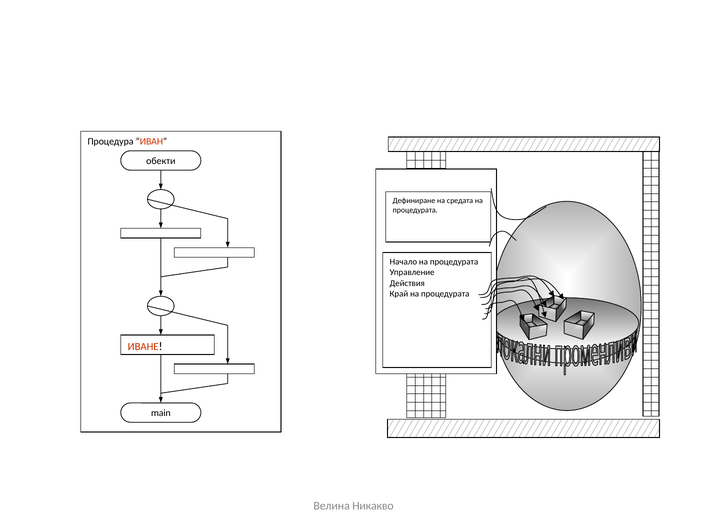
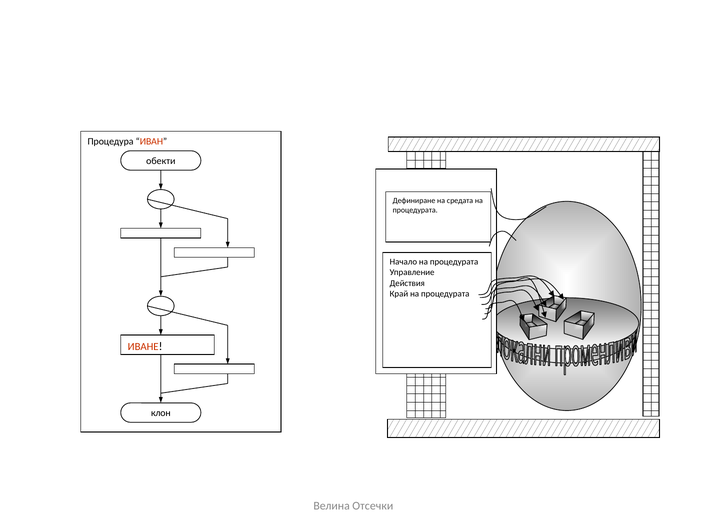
main: main -> клон (161, 413)
Никакво: Никакво -> Отсечки (373, 506)
